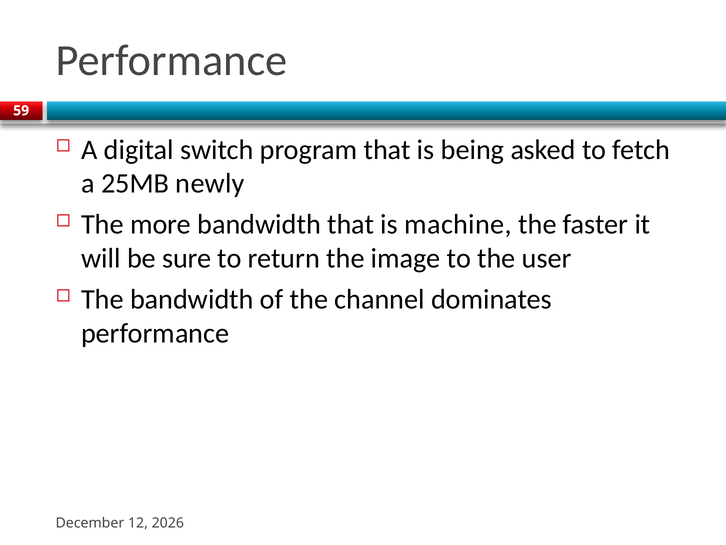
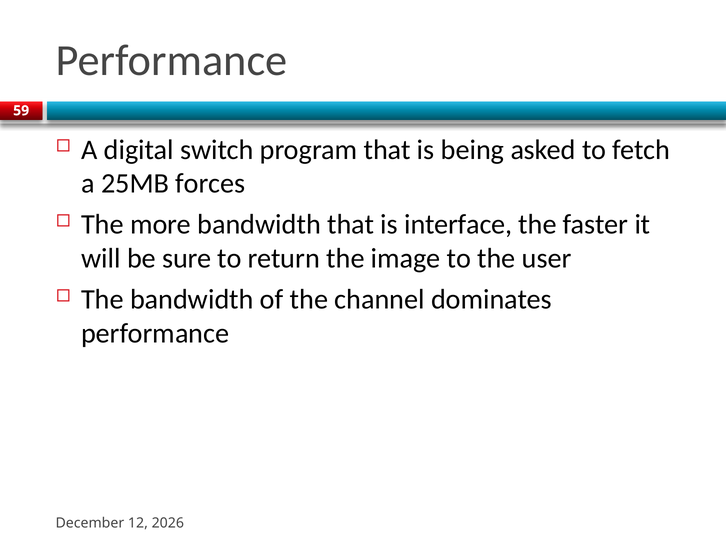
newly: newly -> forces (210, 183)
machine: machine -> interface (458, 224)
